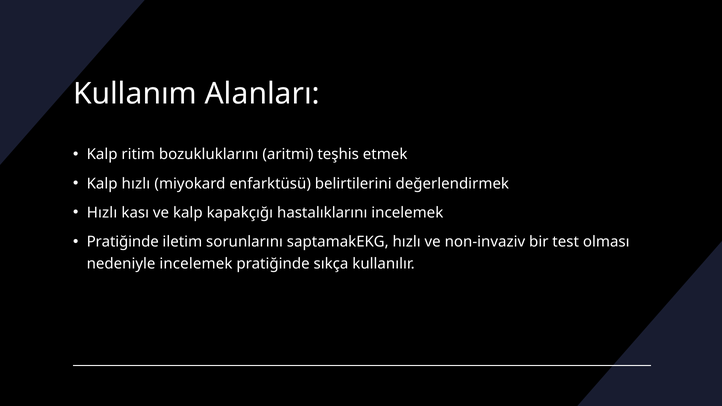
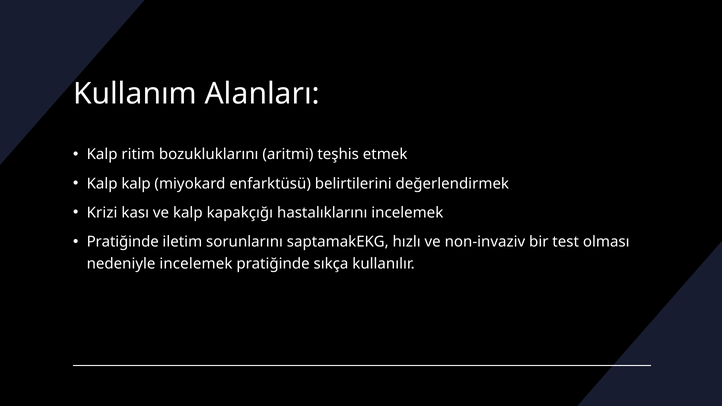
Kalp hızlı: hızlı -> kalp (136, 184)
Hızlı: Hızlı -> Krizi (102, 213)
